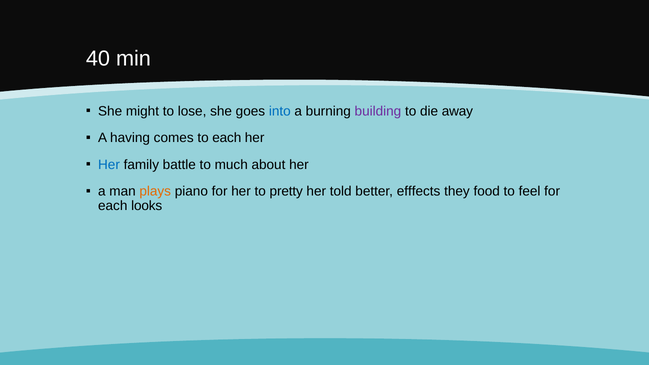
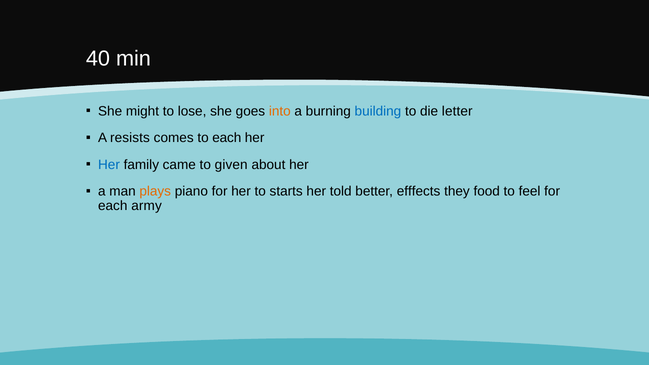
into colour: blue -> orange (280, 111)
building colour: purple -> blue (378, 111)
away: away -> letter (457, 111)
having: having -> resists (130, 138)
battle: battle -> came (179, 165)
much: much -> given (231, 165)
pretty: pretty -> starts (286, 191)
looks: looks -> army (147, 206)
